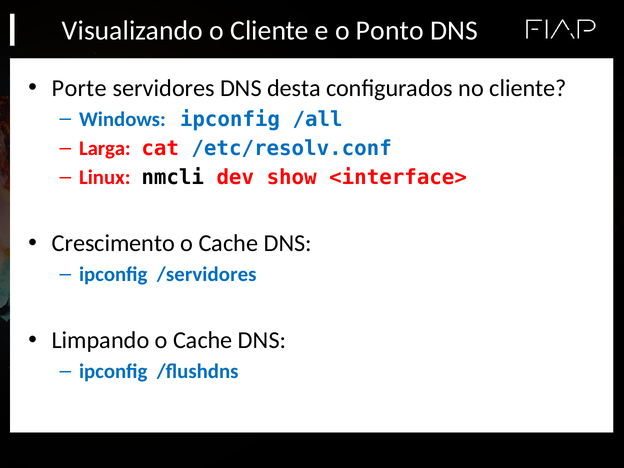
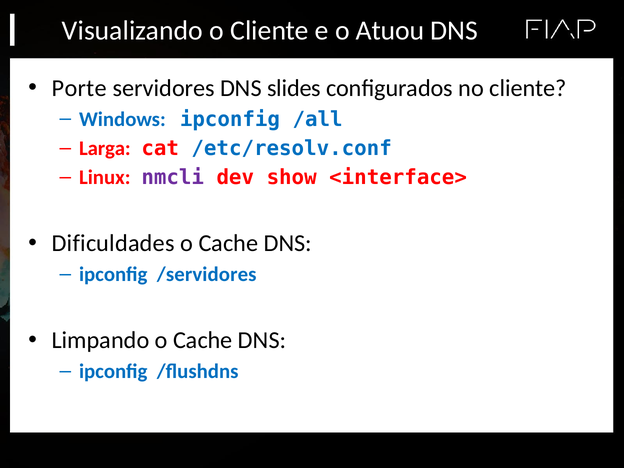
Ponto: Ponto -> Atuou (390, 31)
desta: desta -> slides (294, 88)
nmcli colour: black -> purple (173, 177)
Crescimento: Crescimento -> Dificuldades (113, 243)
